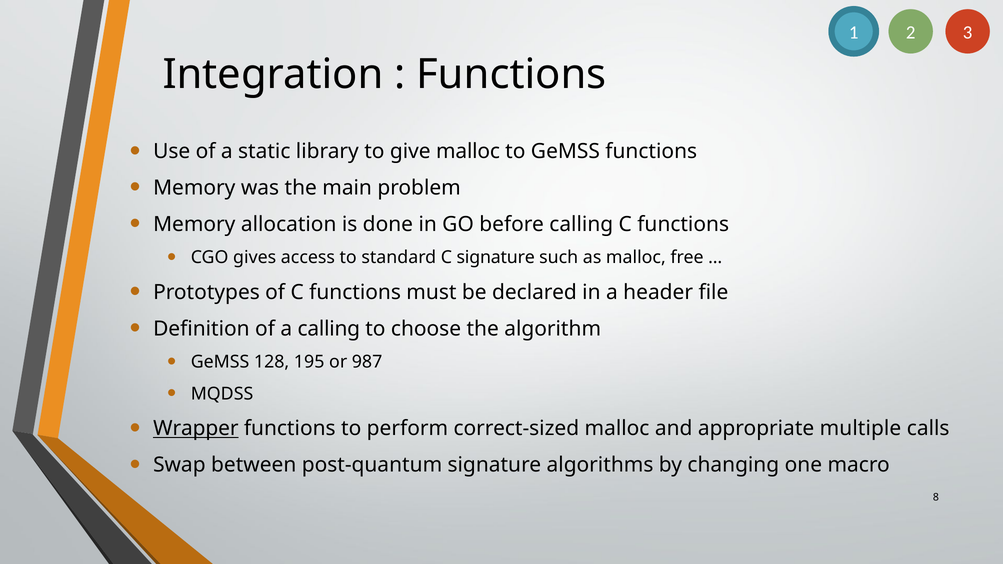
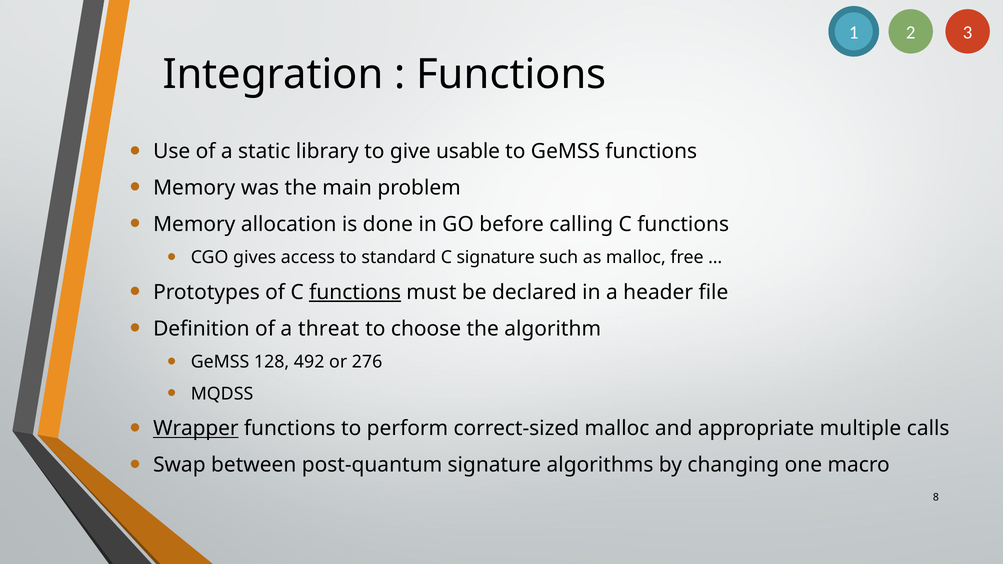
give malloc: malloc -> usable (468, 152)
functions underline: none -> present (355, 292)
a calling: calling -> threat (329, 329)
195: 195 -> 492 (309, 362)
987: 987 -> 276 (367, 362)
